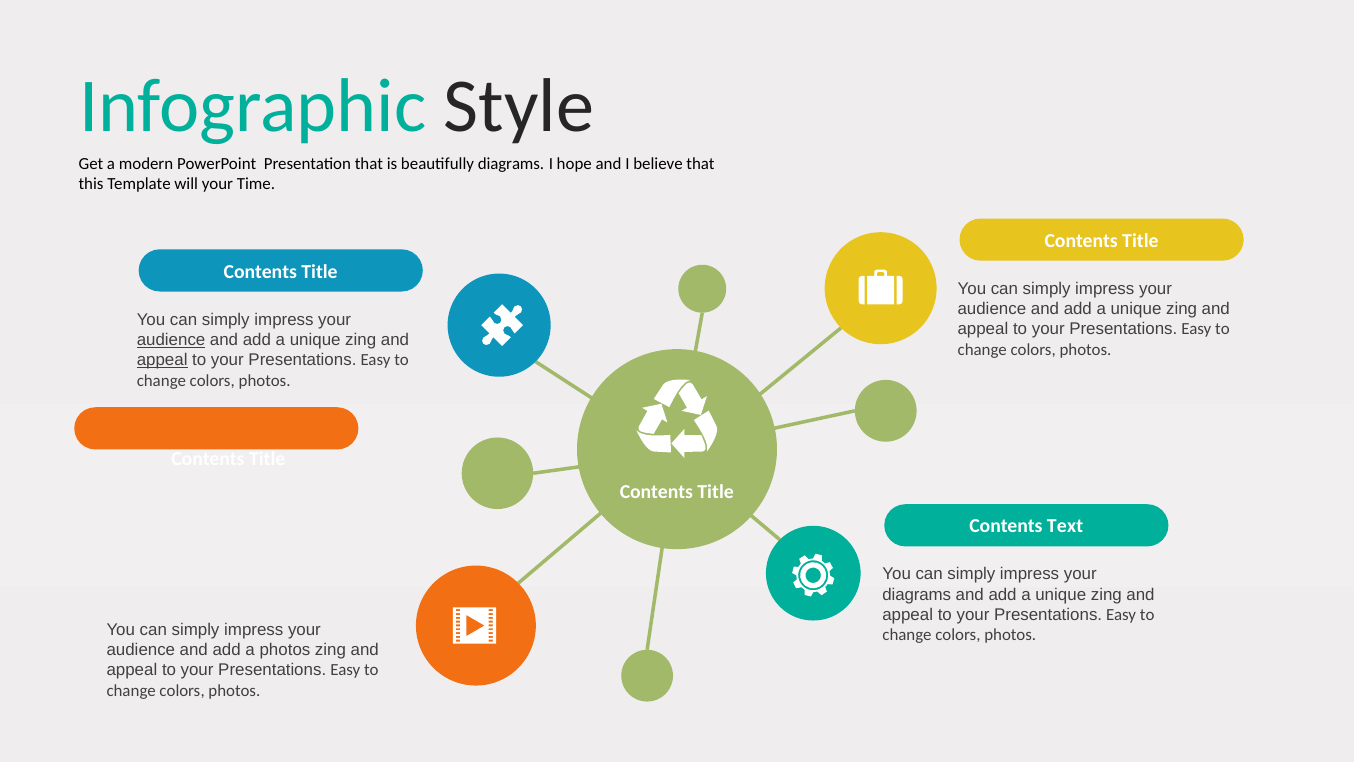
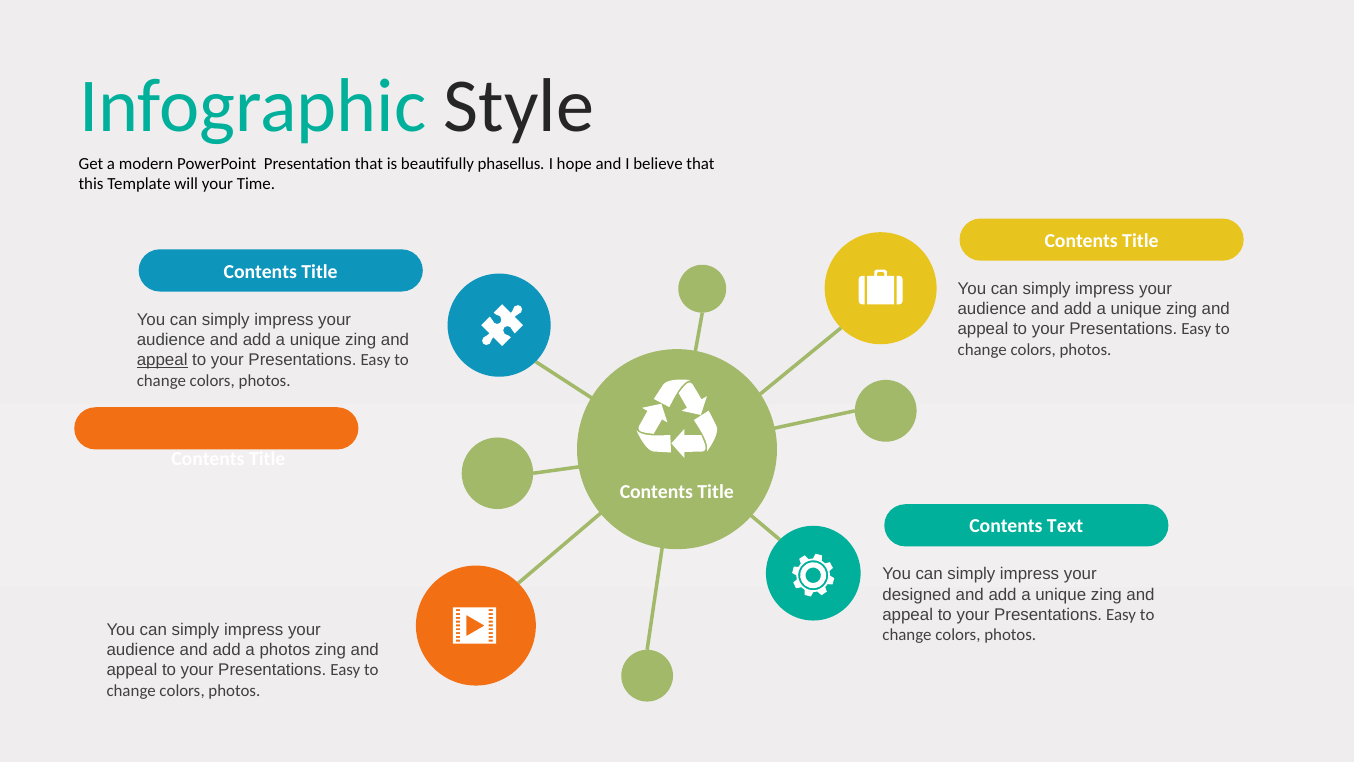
beautifully diagrams: diagrams -> phasellus (511, 164)
audience underline: present -> none (171, 340)
diagrams: diagrams -> designed (917, 594)
